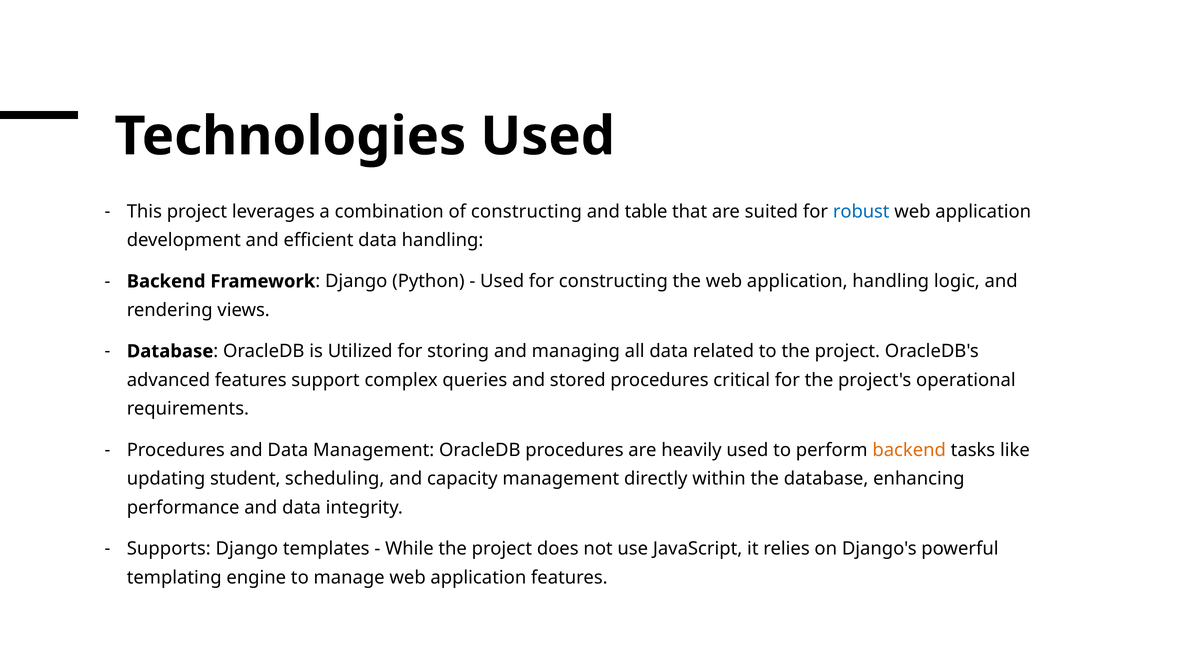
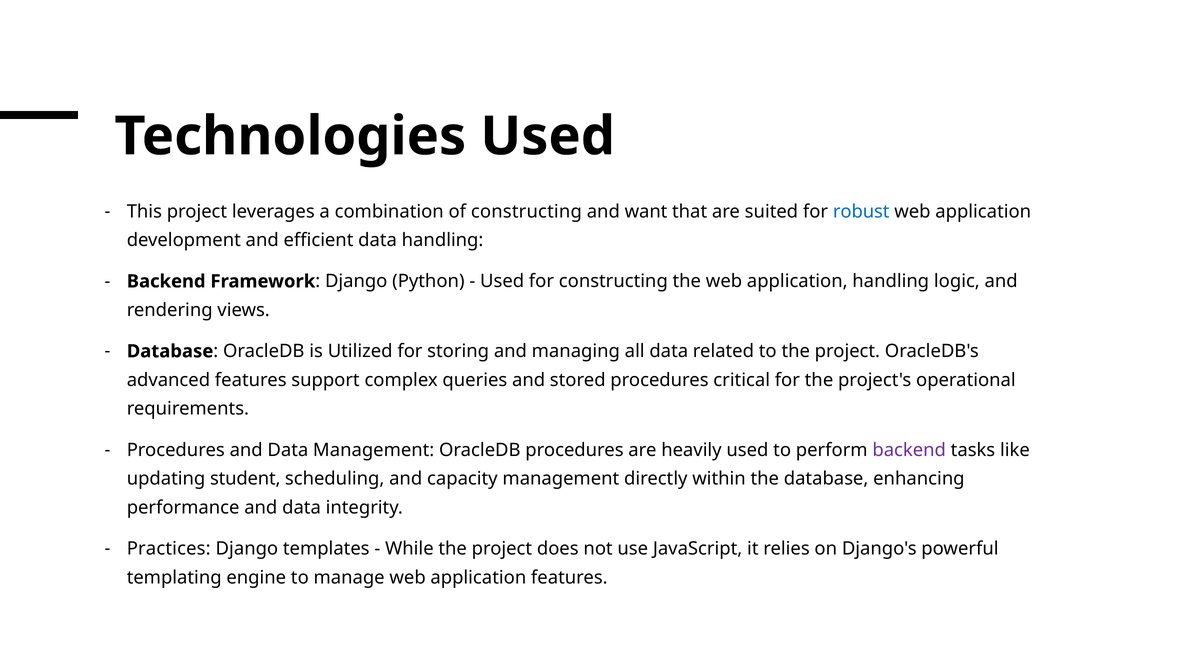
table: table -> want (646, 211)
backend colour: orange -> purple (909, 450)
Supports: Supports -> Practices (169, 549)
